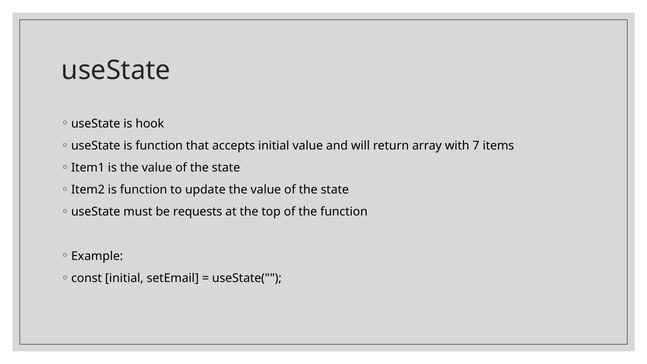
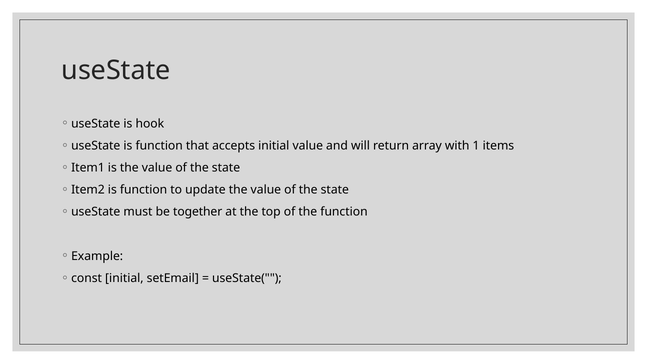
7: 7 -> 1 (476, 146)
requests: requests -> together (198, 212)
